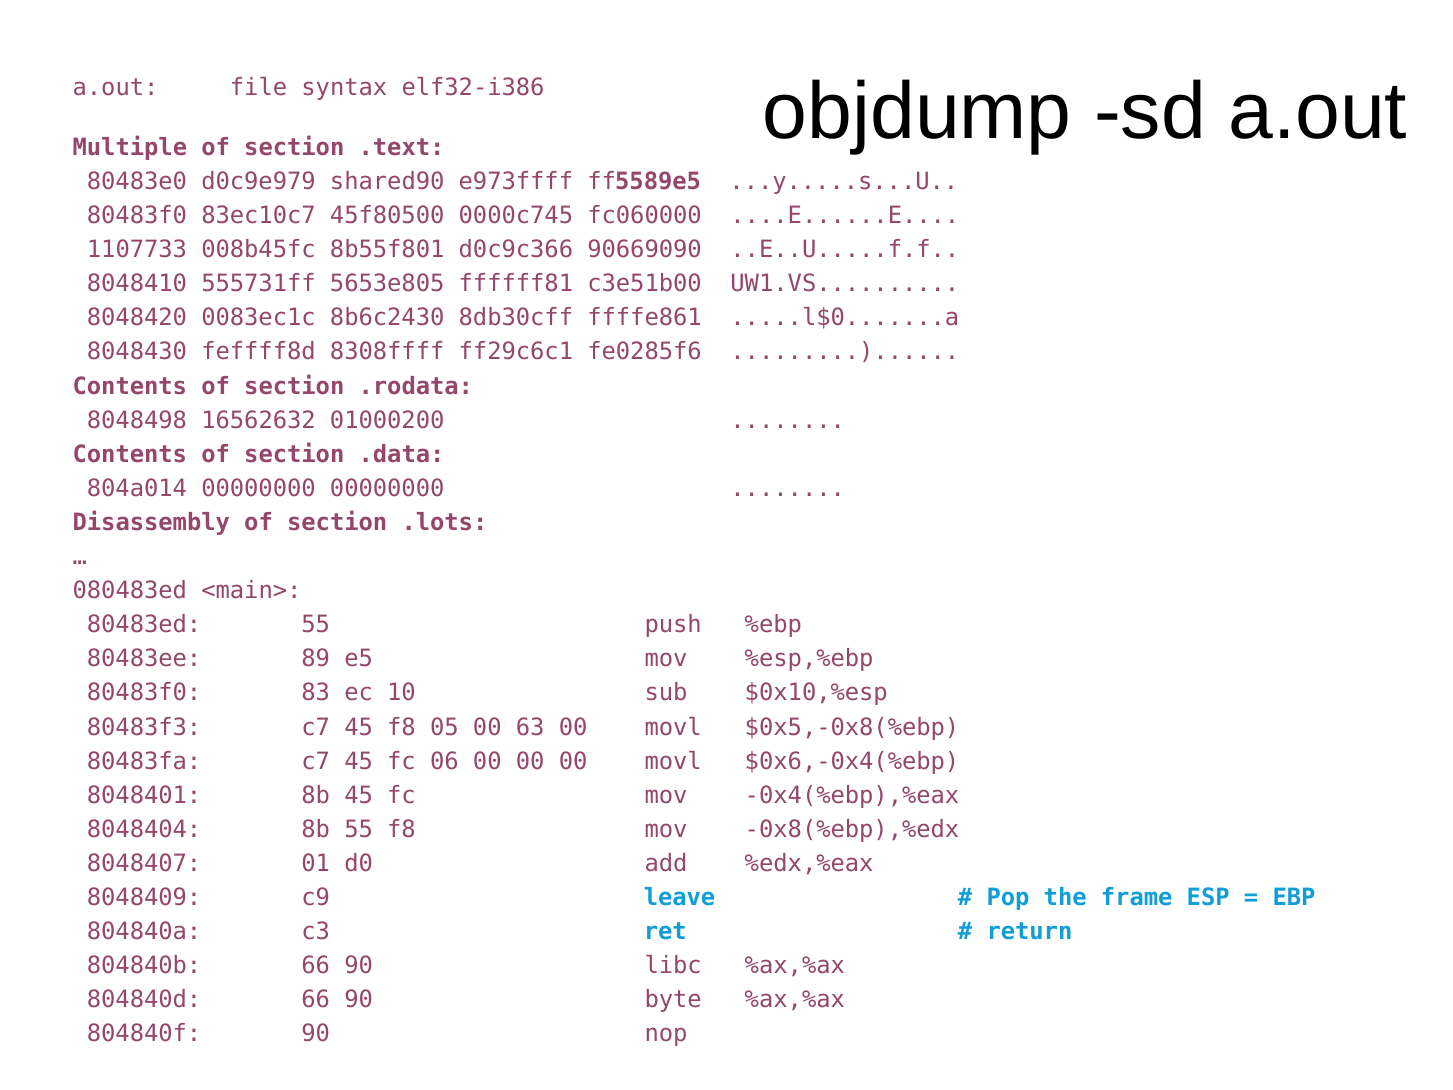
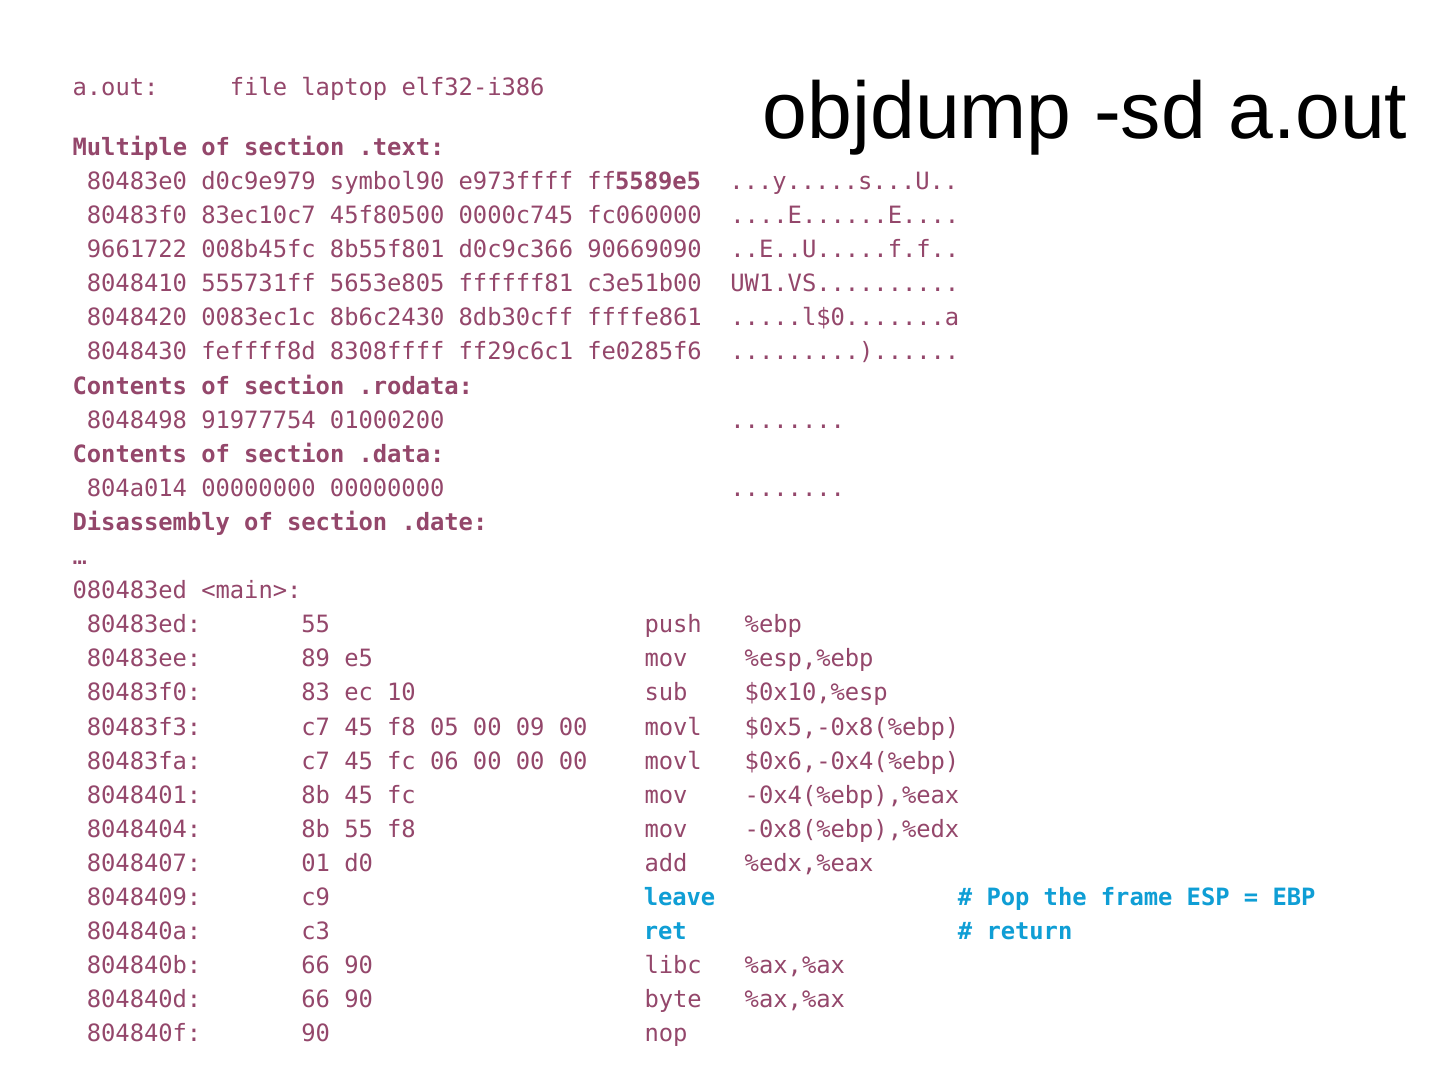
syntax: syntax -> laptop (344, 87)
shared90: shared90 -> symbol90 (387, 181)
1107733: 1107733 -> 9661722 (137, 250)
16562632: 16562632 -> 91977754 (259, 420)
.lots: .lots -> .date (444, 522)
63: 63 -> 09 (530, 727)
